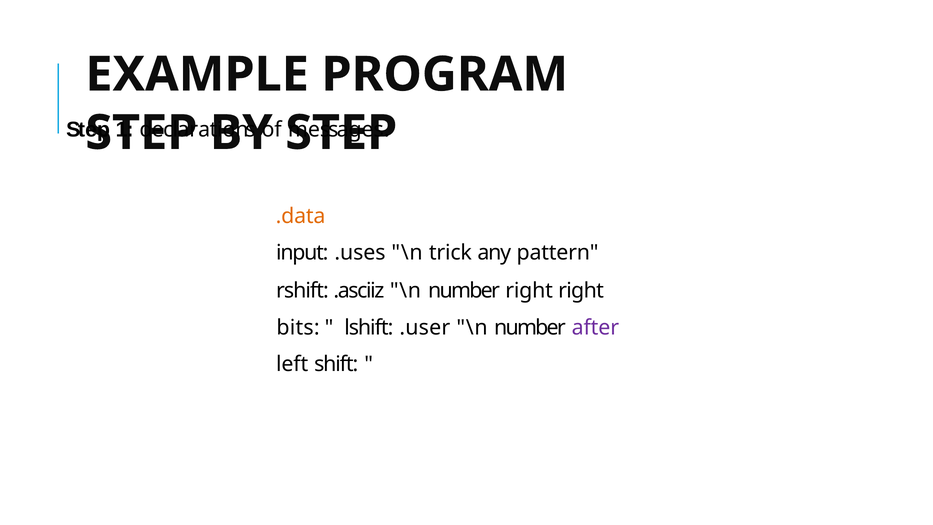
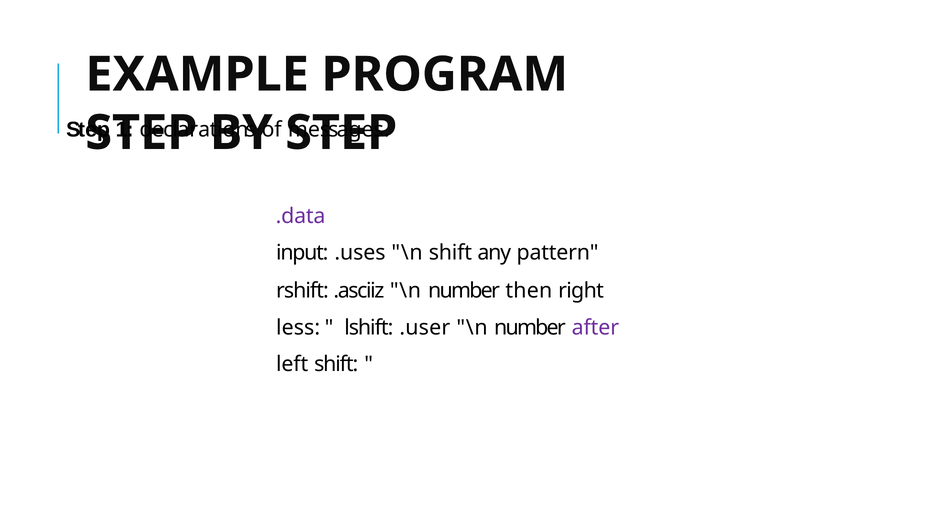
.data colour: orange -> purple (301, 216)
\n trick: trick -> shift (450, 253)
number right: right -> then (529, 291)
bits: bits -> less (298, 327)
